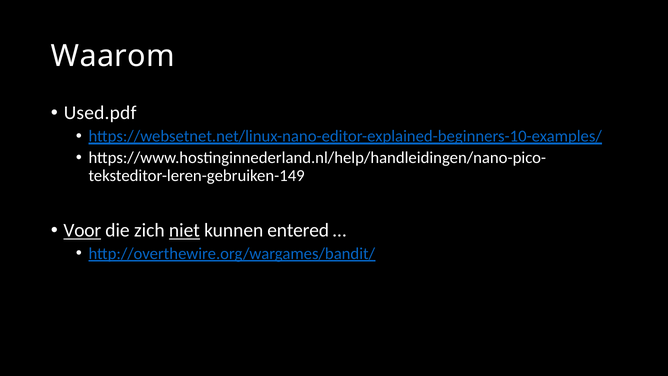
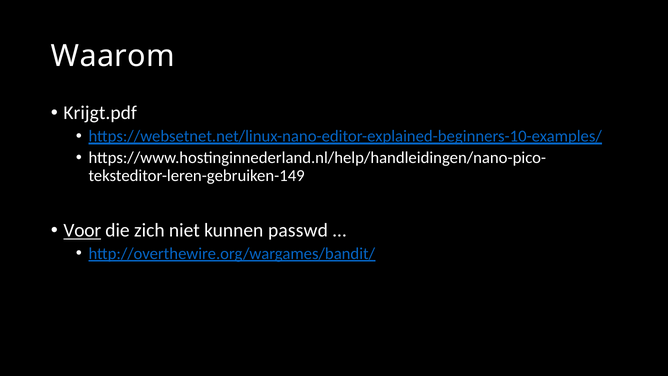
Used.pdf: Used.pdf -> Krijgt.pdf (100, 113)
niet underline: present -> none (184, 230)
entered: entered -> passwd (298, 230)
